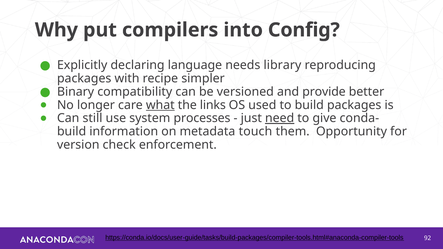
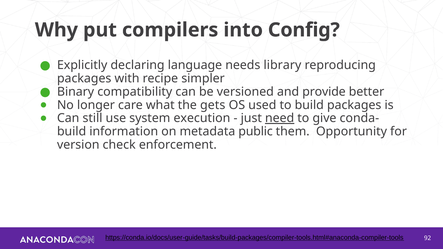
what underline: present -> none (160, 105)
links: links -> gets (213, 105)
processes: processes -> execution (202, 118)
touch: touch -> public (256, 132)
